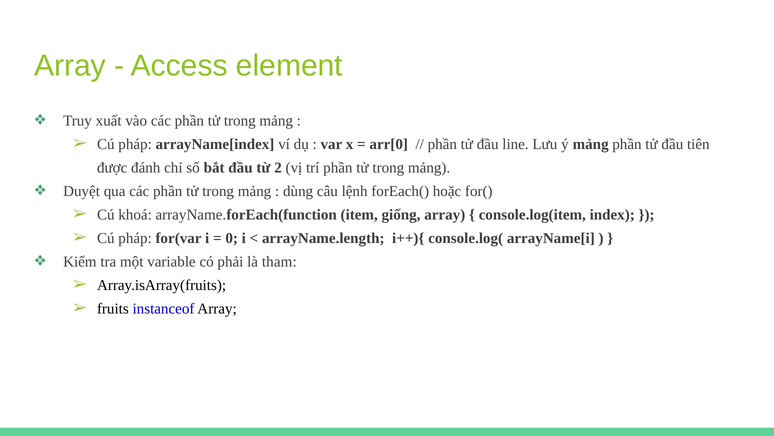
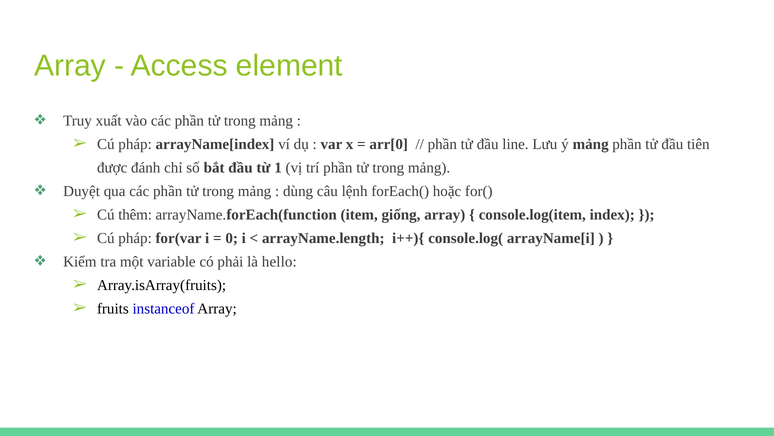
2: 2 -> 1 (278, 168)
khoá: khoá -> thêm (135, 215)
tham: tham -> hello (279, 262)
